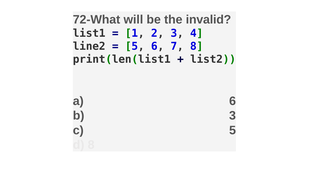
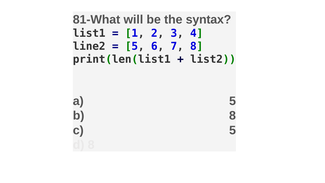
72-What: 72-What -> 81-What (97, 20)
invalid: invalid -> syntax (208, 20)
a 6: 6 -> 5 (233, 101)
b 3: 3 -> 8 (233, 116)
